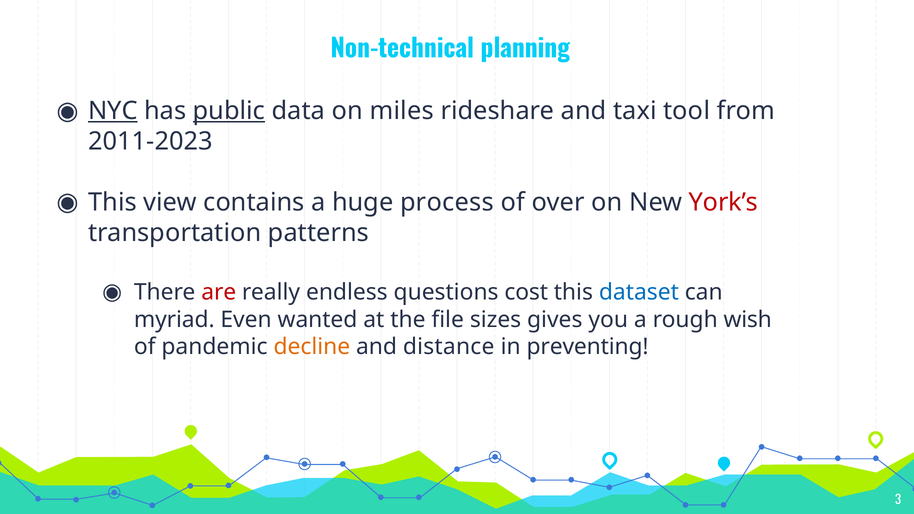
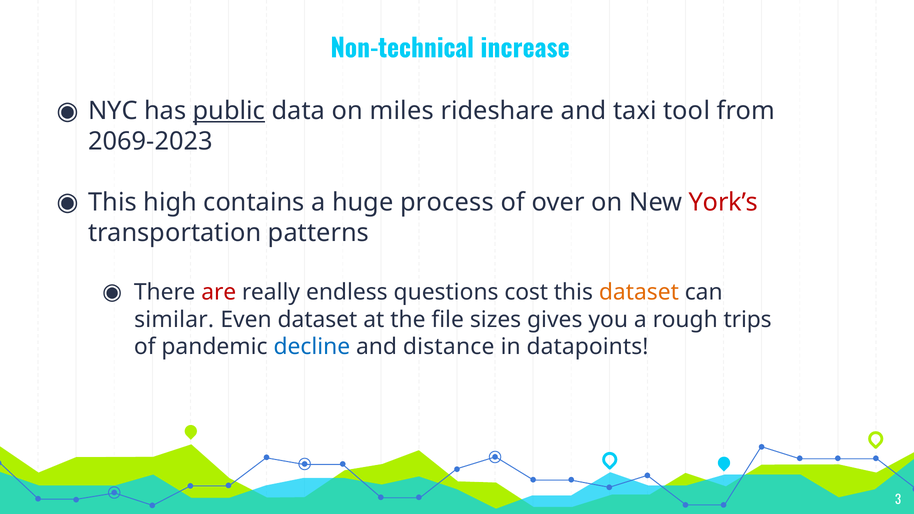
planning: planning -> increase (525, 49)
NYC underline: present -> none (113, 111)
2011-2023: 2011-2023 -> 2069-2023 (150, 141)
view: view -> high (170, 202)
dataset colour: blue -> orange (639, 292)
myriad: myriad -> similar (174, 320)
Even wanted: wanted -> dataset (317, 320)
wish: wish -> trips (748, 320)
decline colour: orange -> blue (312, 347)
preventing: preventing -> datapoints (587, 347)
